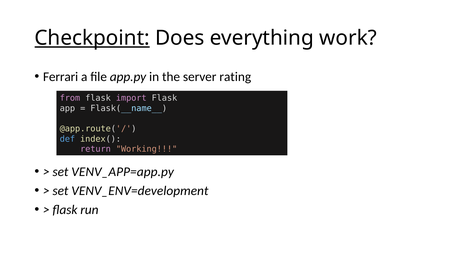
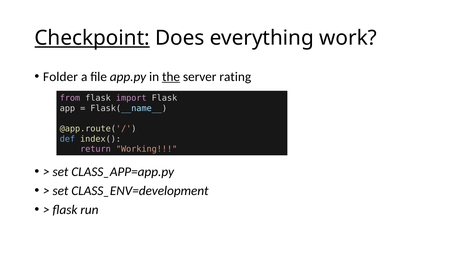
Ferrari: Ferrari -> Folder (60, 77)
the underline: none -> present (171, 77)
VENV_APP=app.py: VENV_APP=app.py -> CLASS_APP=app.py (123, 172)
VENV_ENV=development: VENV_ENV=development -> CLASS_ENV=development (140, 191)
